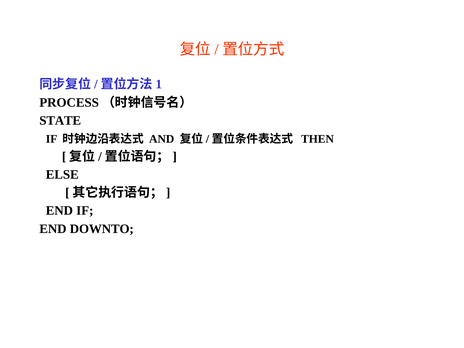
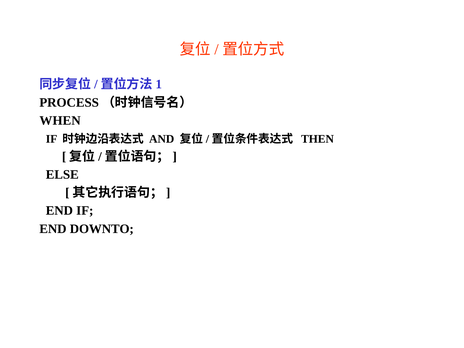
STATE: STATE -> WHEN (60, 120)
